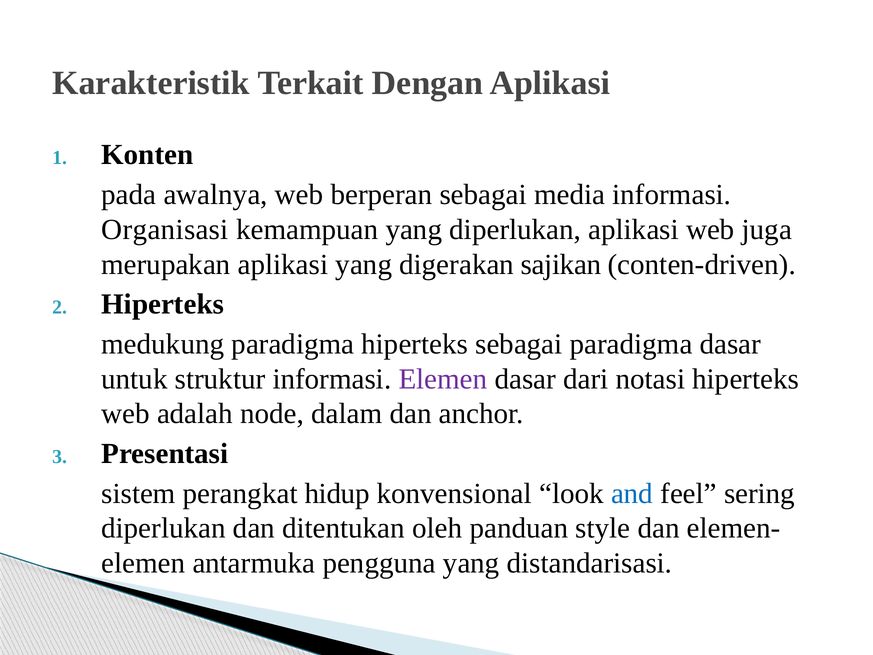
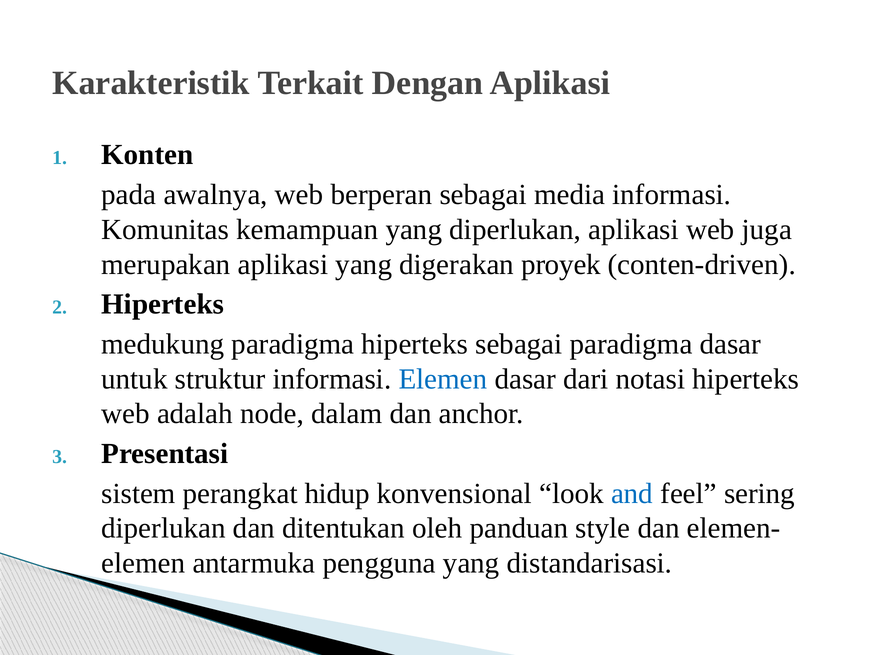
Organisasi: Organisasi -> Komunitas (165, 229)
sajikan: sajikan -> proyek (561, 264)
Elemen colour: purple -> blue (443, 379)
